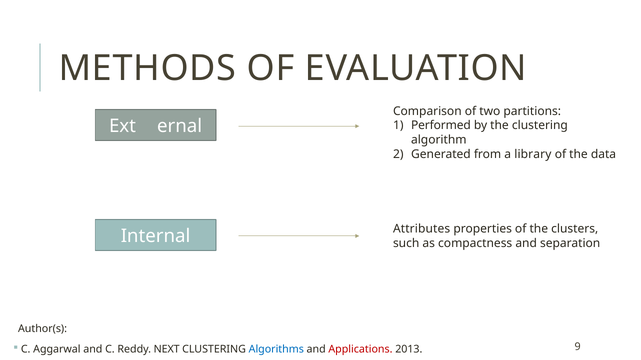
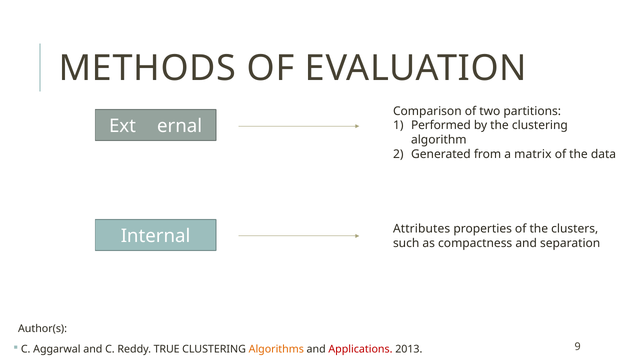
library: library -> matrix (533, 155)
NEXT: NEXT -> TRUE (167, 350)
Algorithms colour: blue -> orange (276, 350)
